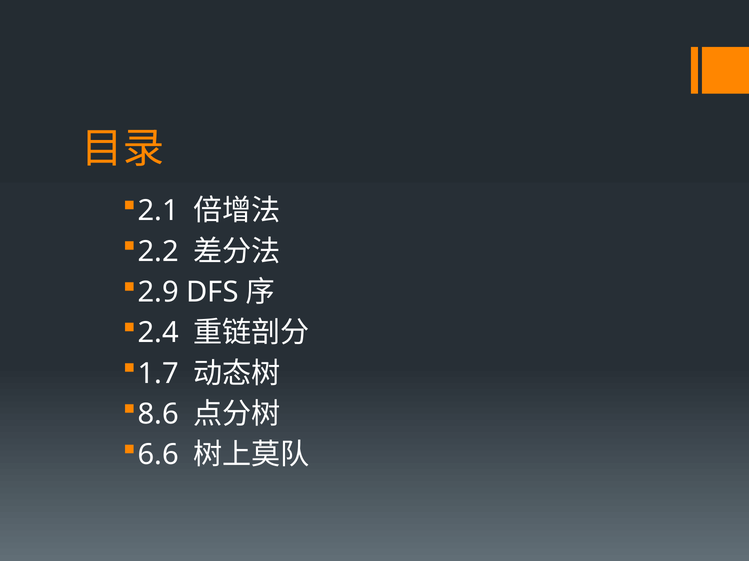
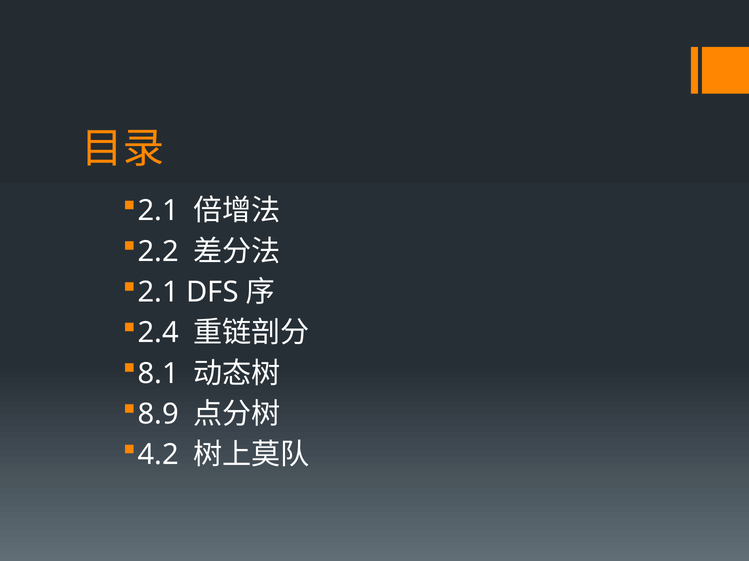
2.9: 2.9 -> 2.1 (158, 293)
1.7: 1.7 -> 8.1 (158, 374)
8.6: 8.6 -> 8.9 (158, 415)
6.6: 6.6 -> 4.2 (158, 455)
